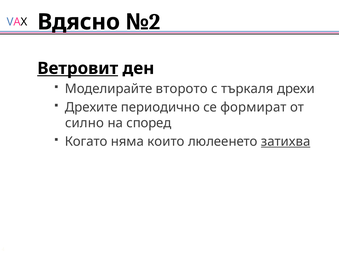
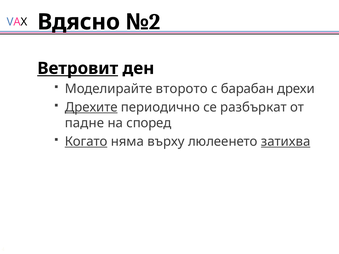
търкаля: търкаля -> барабан (247, 89)
Дрехите underline: none -> present (91, 107)
формират: формират -> разбъркат (254, 107)
силно: силно -> падне (84, 123)
Когато underline: none -> present (86, 142)
които: които -> върху (166, 142)
